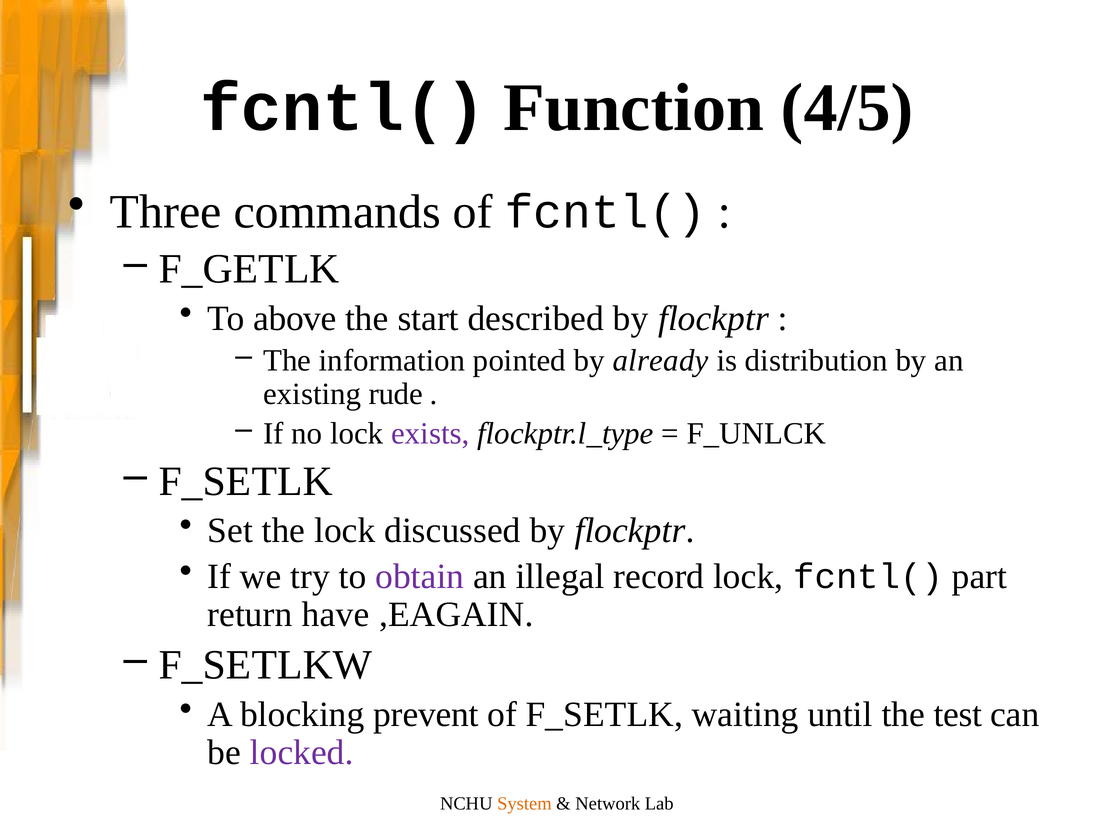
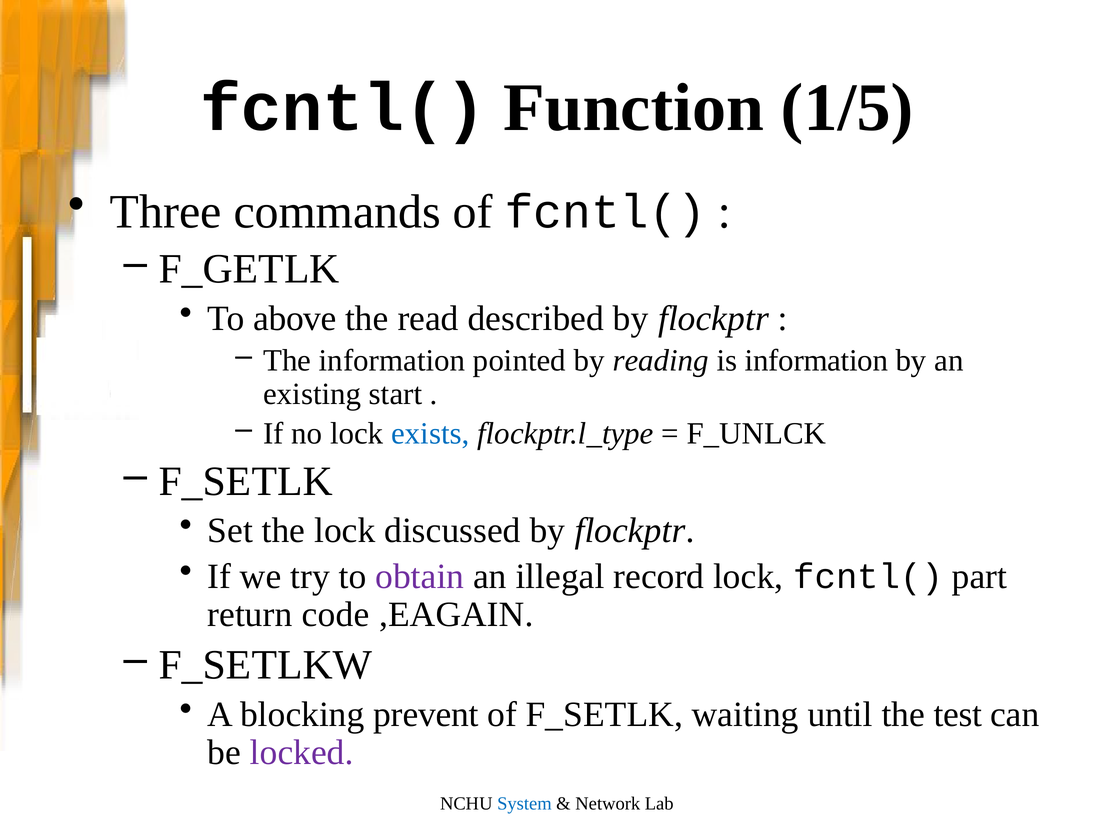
4/5: 4/5 -> 1/5 (847, 108)
start: start -> read (428, 319)
already: already -> reading (661, 361)
is distribution: distribution -> information (817, 361)
rude: rude -> start (396, 394)
exists colour: purple -> blue (430, 434)
have: have -> code (336, 615)
System colour: orange -> blue (524, 804)
